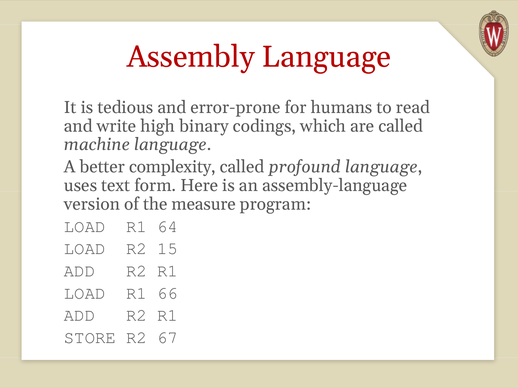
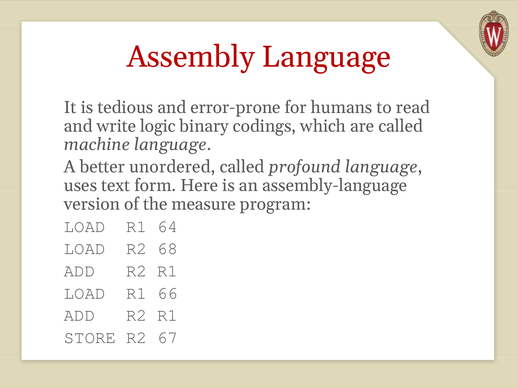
high: high -> logic (158, 126)
complexity: complexity -> unordered (172, 167)
15: 15 -> 68 (168, 249)
